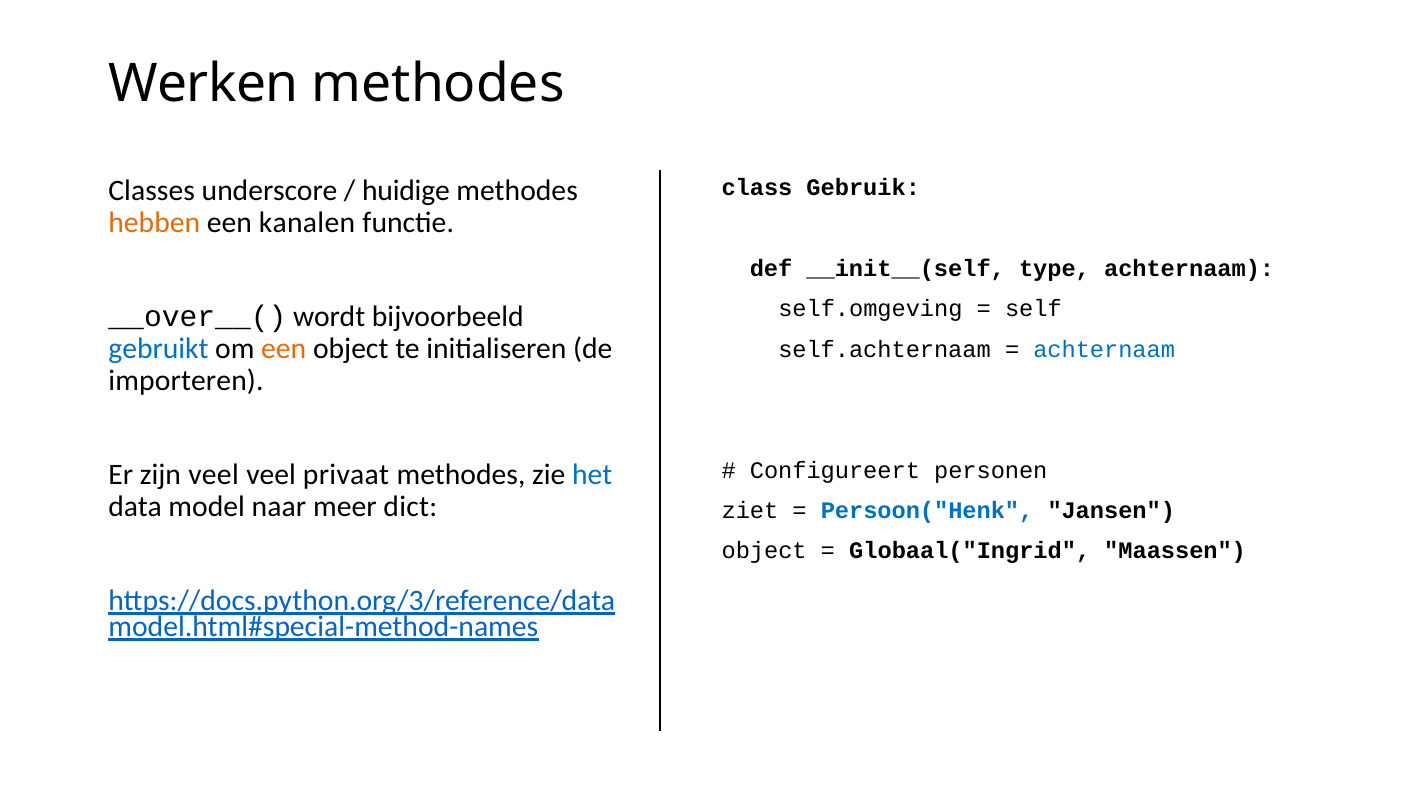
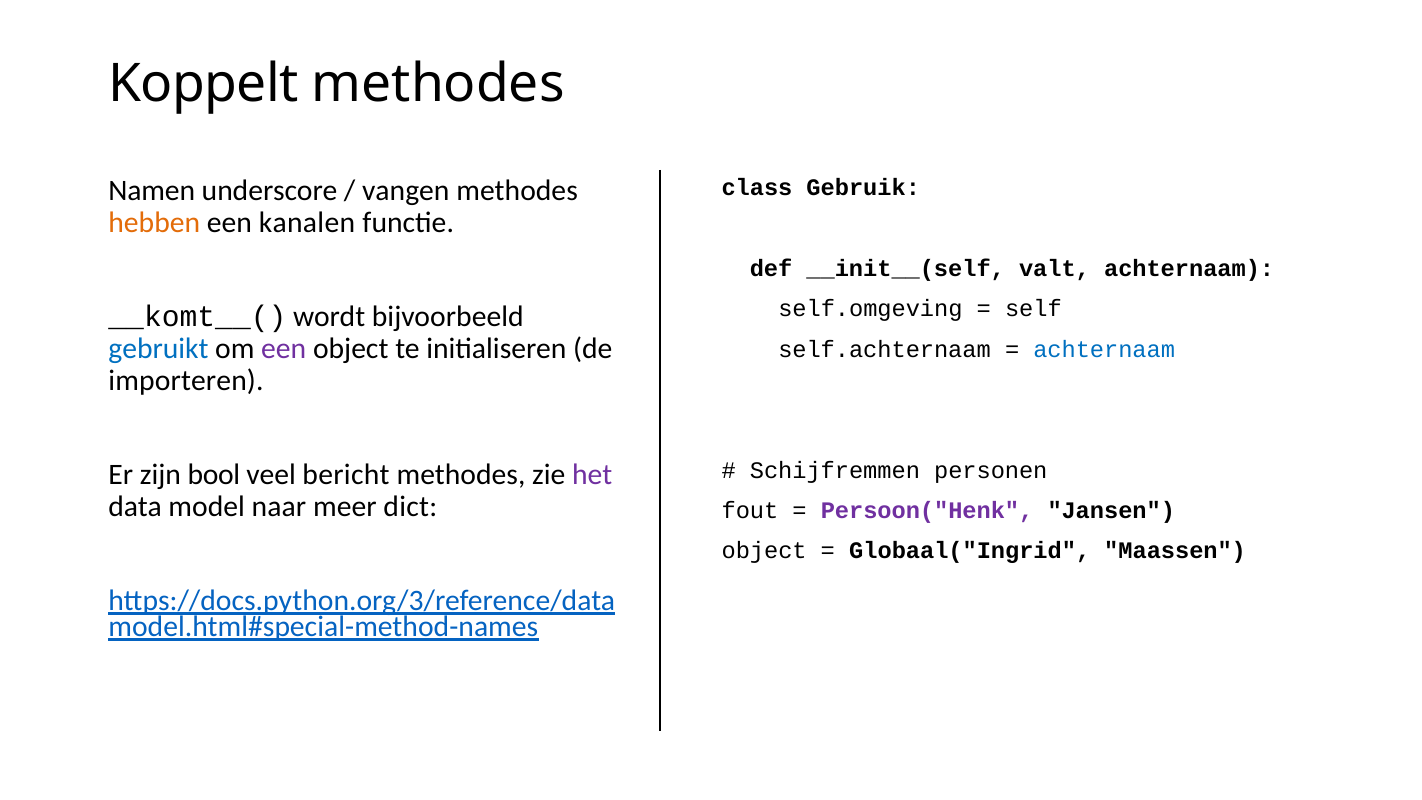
Werken: Werken -> Koppelt (203, 84)
Classes: Classes -> Namen (152, 191)
huidige: huidige -> vangen (406, 191)
type: type -> valt (1054, 269)
__over__(: __over__( -> __komt__( (197, 317)
een colour: orange -> purple (284, 349)
Configureert: Configureert -> Schijfremmen (835, 470)
zijn veel: veel -> bool (214, 475)
privaat: privaat -> bericht (346, 475)
het colour: blue -> purple (592, 475)
ziet: ziet -> fout (750, 511)
Persoon("Henk colour: blue -> purple (927, 511)
